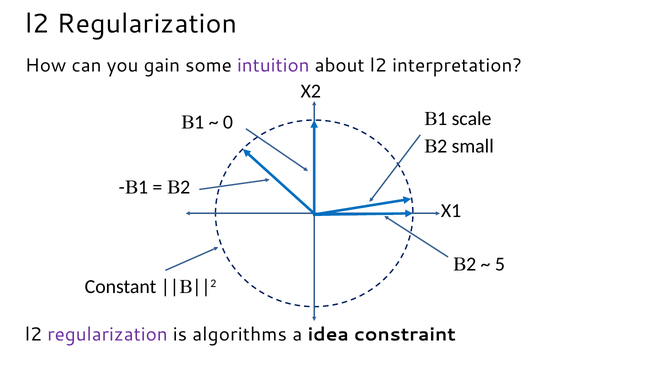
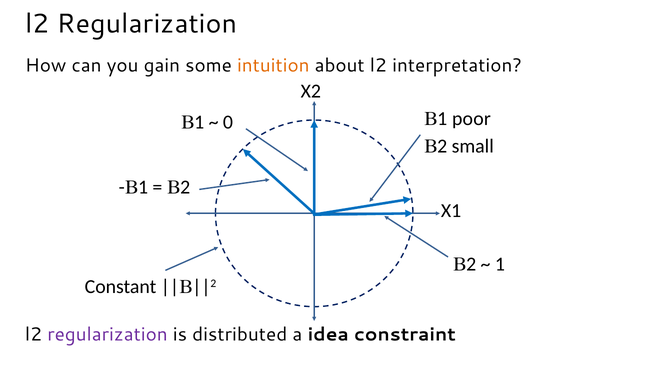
intuition colour: purple -> orange (273, 66)
scale: scale -> poor (471, 119)
5: 5 -> 1 (500, 264)
algorithms: algorithms -> distributed (240, 335)
